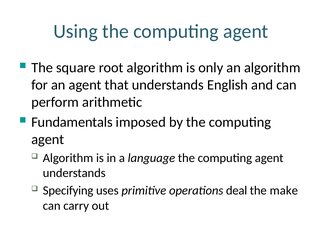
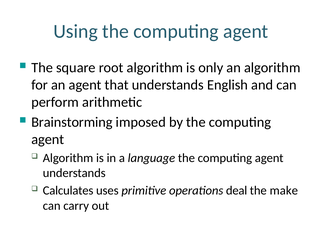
Fundamentals: Fundamentals -> Brainstorming (72, 122)
Specifying: Specifying -> Calculates (68, 190)
